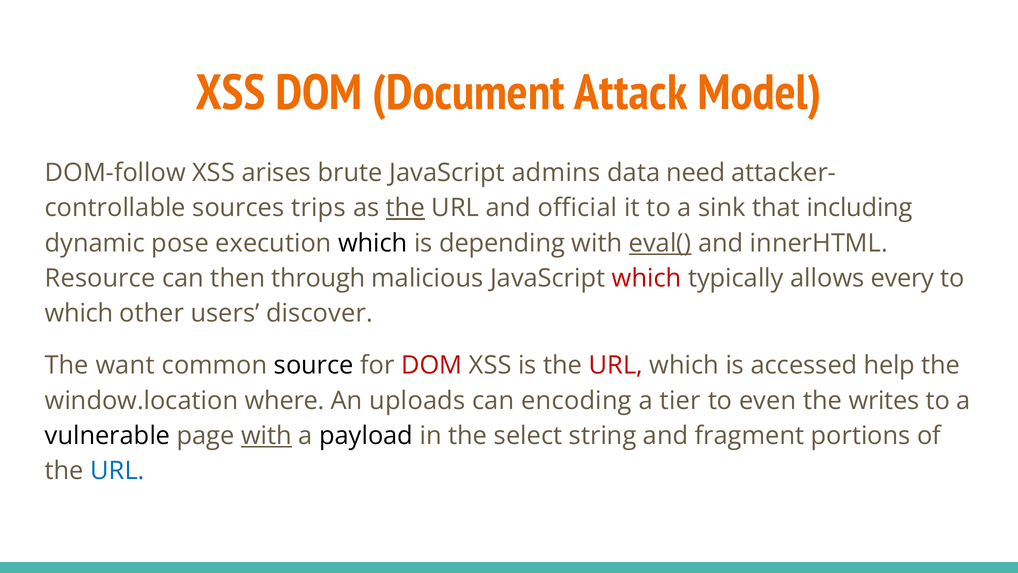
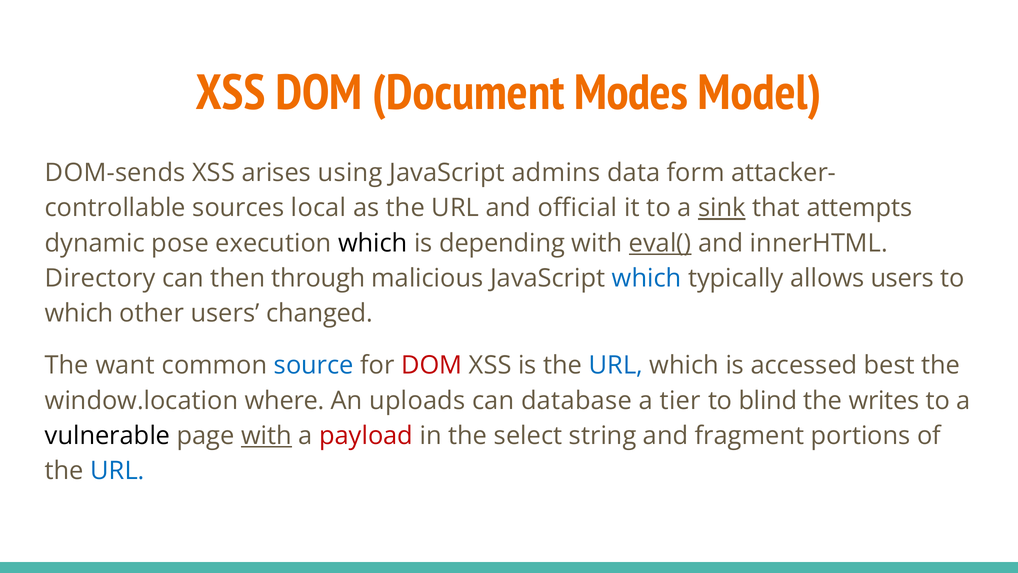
Attack: Attack -> Modes (631, 93)
DOM-follow: DOM-follow -> DOM-sends (115, 173)
brute: brute -> using (350, 173)
need: need -> form (696, 173)
trips: trips -> local (319, 208)
the underline: present -> none (405, 208)
sink underline: none -> present (722, 208)
including: including -> attempts (859, 208)
Resource: Resource -> Directory (100, 278)
which colour: red -> blue (647, 278)
allows every: every -> users (902, 278)
discover: discover -> changed (320, 313)
source colour: black -> blue (314, 365)
URL colour: red -> blue (616, 365)
help: help -> best (889, 365)
encoding: encoding -> database (576, 400)
even: even -> blind (768, 400)
payload colour: black -> red (366, 436)
